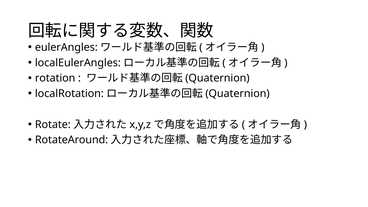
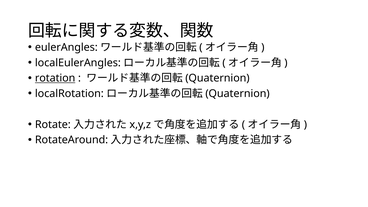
rotation underline: none -> present (55, 78)
